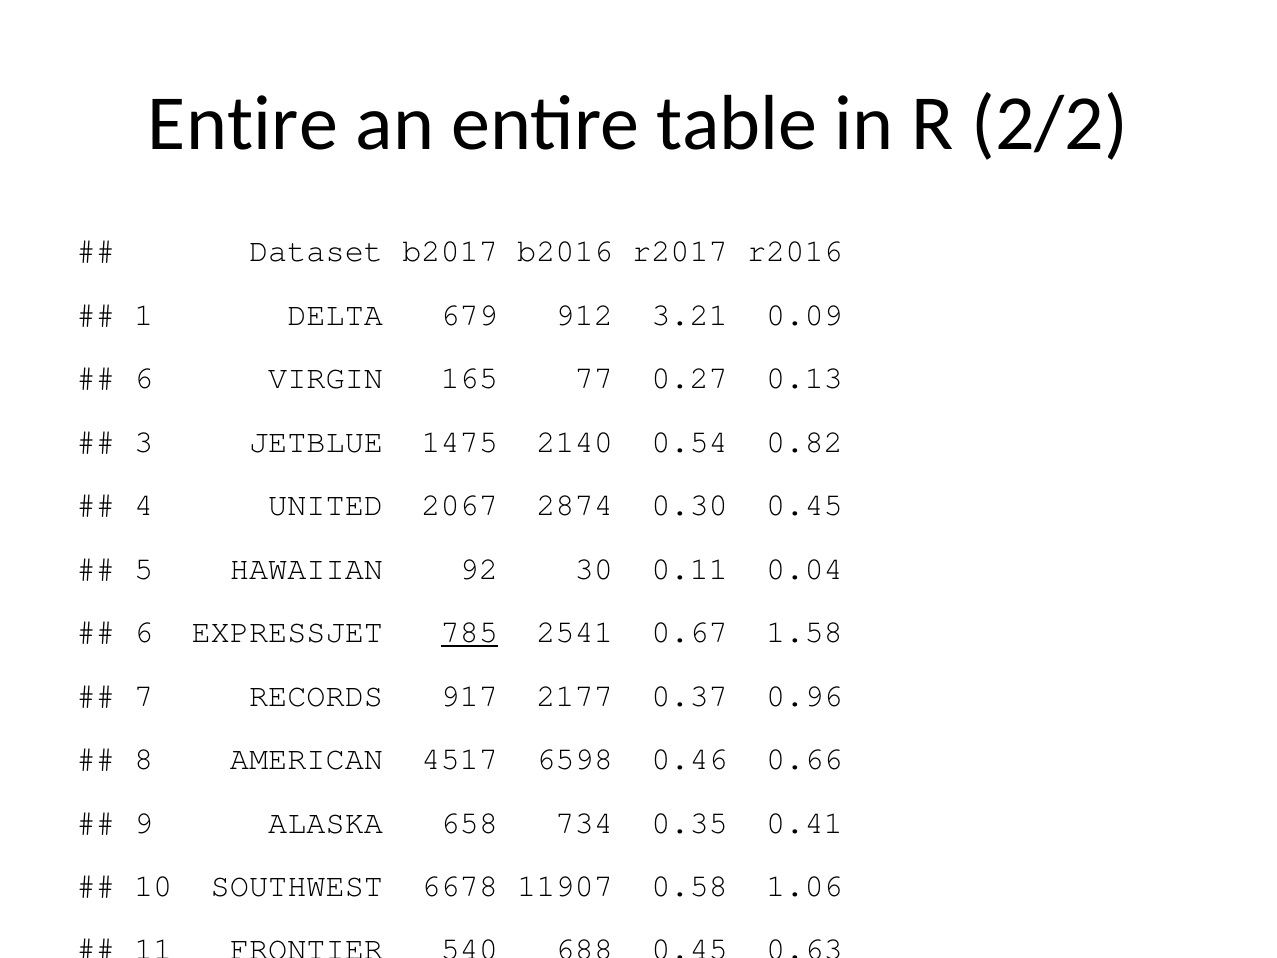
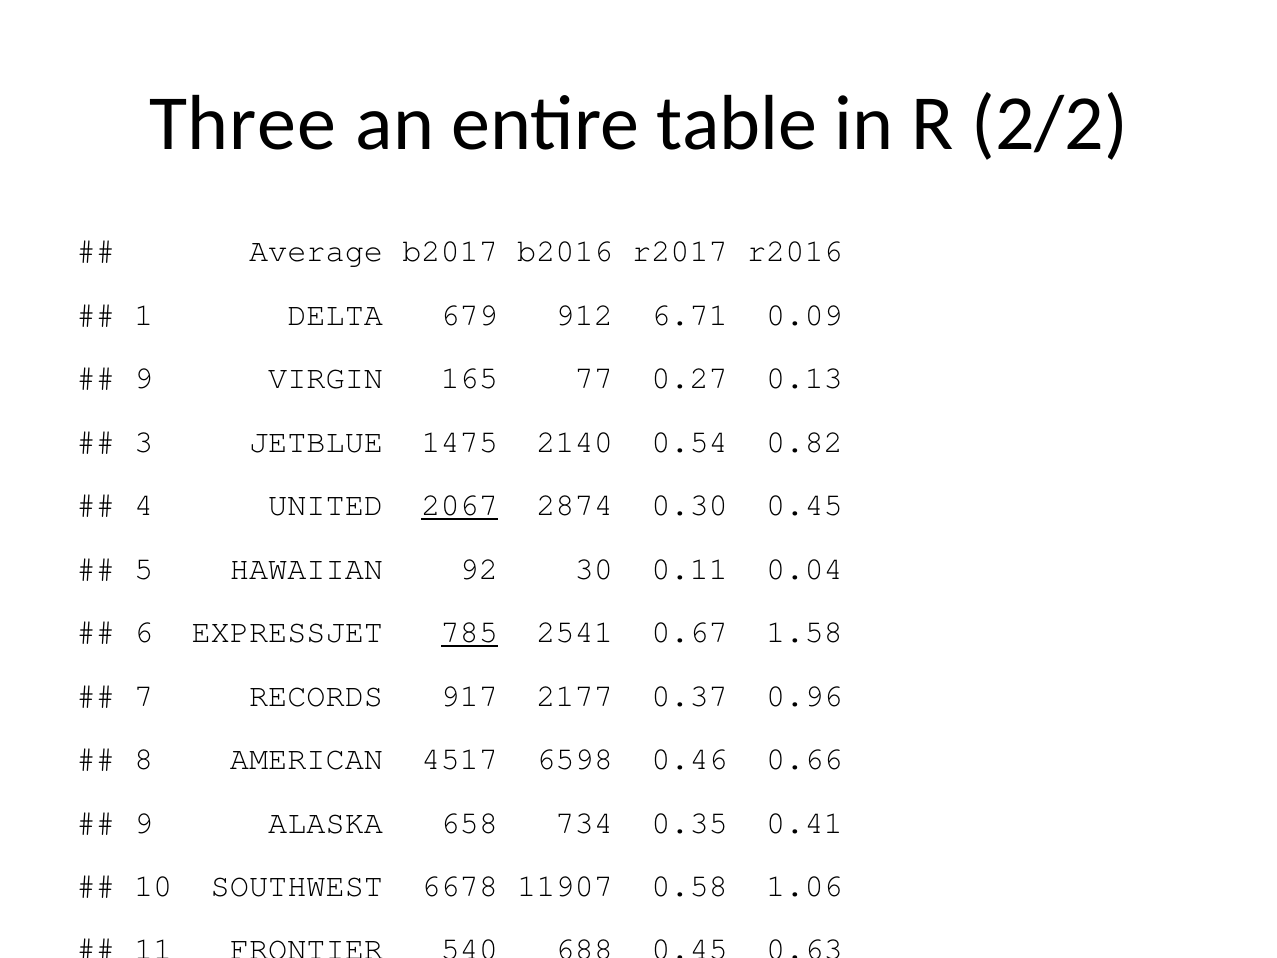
Entire: Entire -> Three (243, 124)
Dataset: Dataset -> Average (316, 251)
3.21: 3.21 -> 6.71 (690, 315)
6: 6 -> 9 (144, 378)
2067 underline: none -> present (460, 505)
